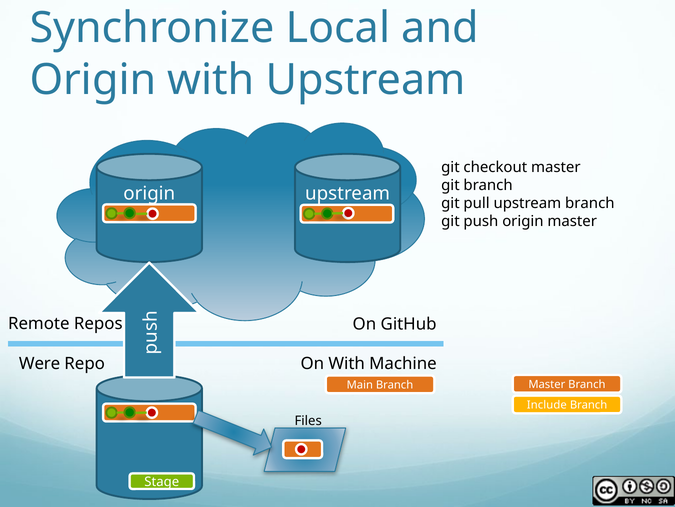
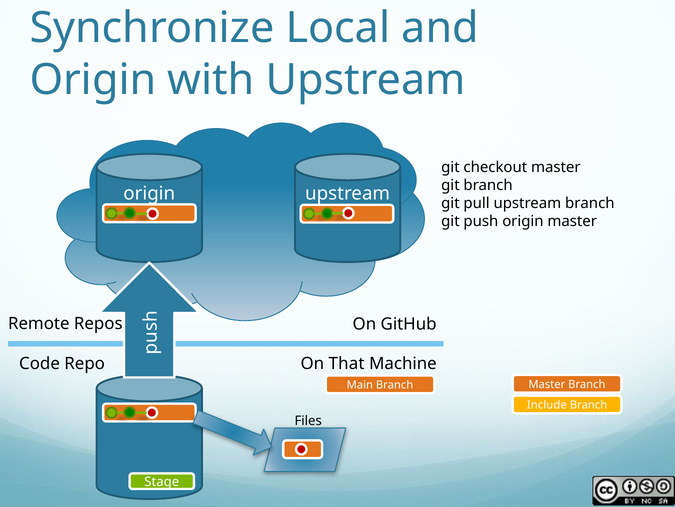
Were: Were -> Code (39, 363)
On With: With -> That (347, 363)
